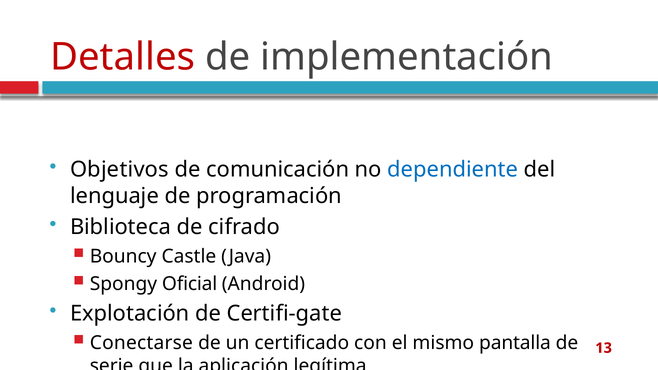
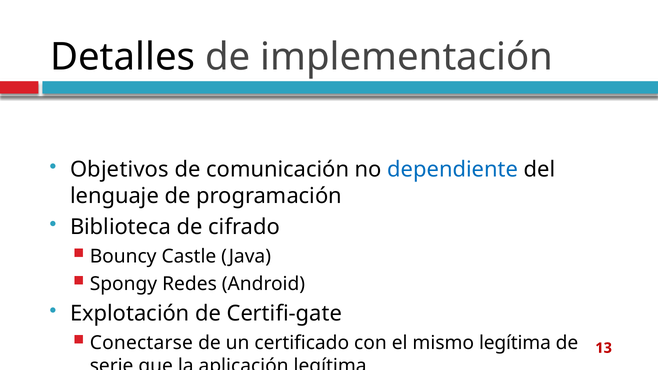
Detalles colour: red -> black (123, 57)
Oficial: Oficial -> Redes (190, 284)
mismo pantalla: pantalla -> legítima (515, 343)
